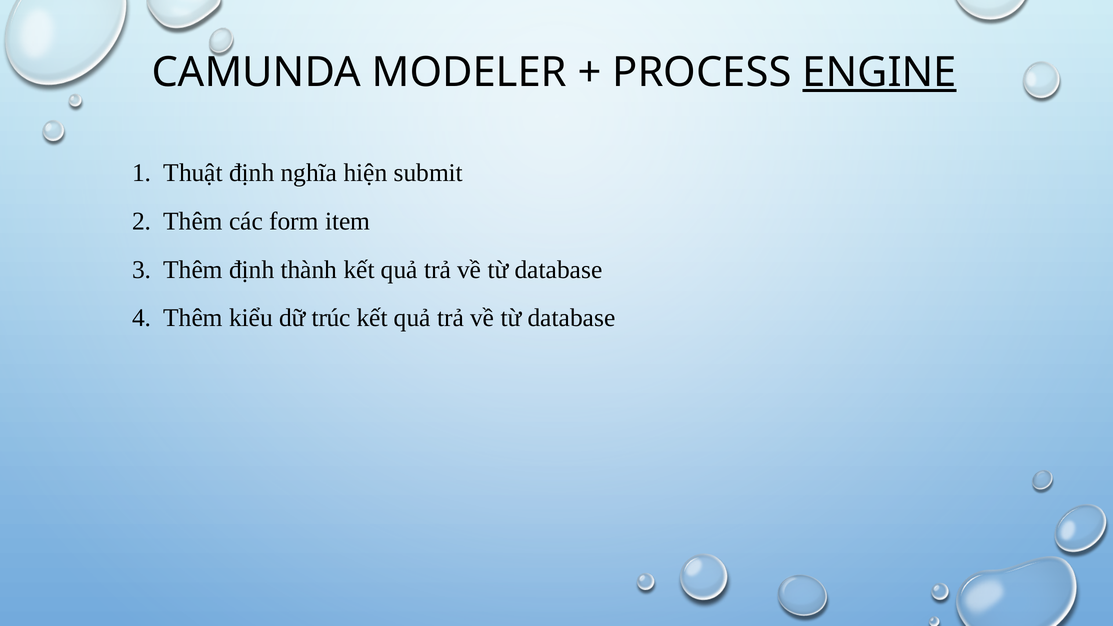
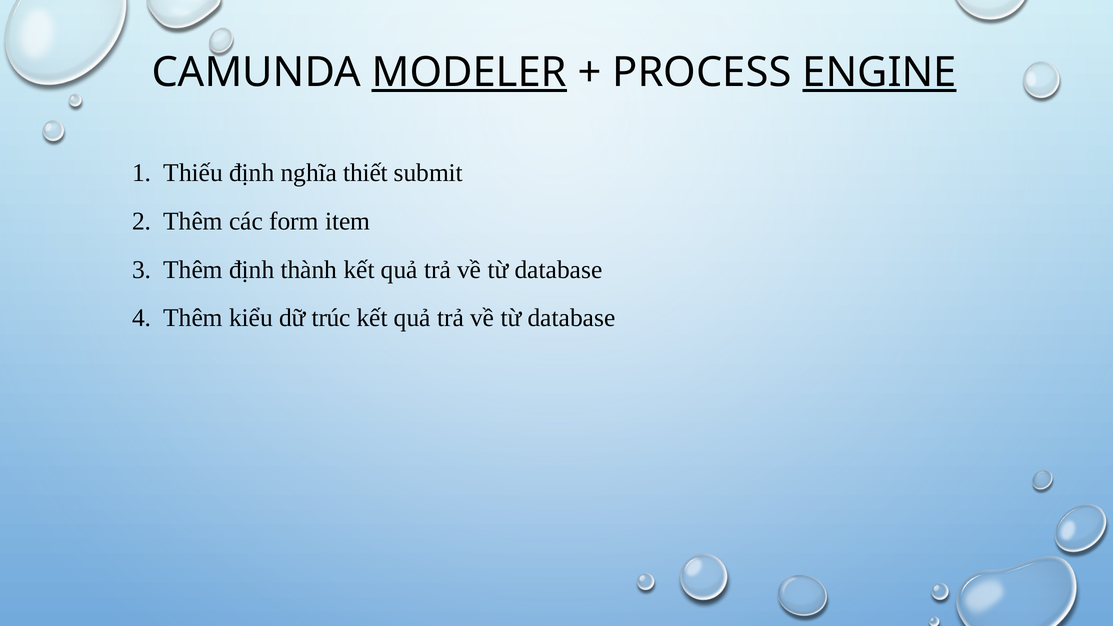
MODELER underline: none -> present (469, 73)
Thuật: Thuật -> Thiếu (193, 173)
hiện: hiện -> thiết (366, 173)
